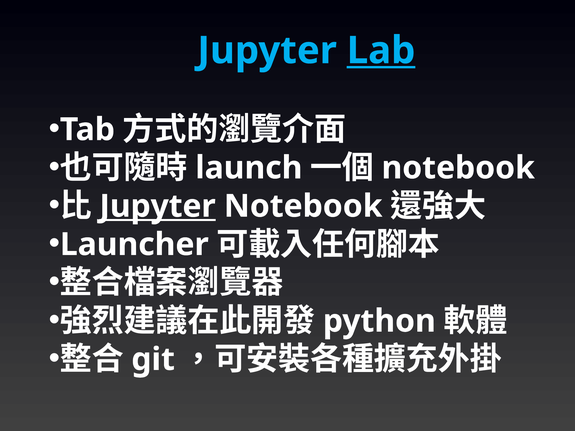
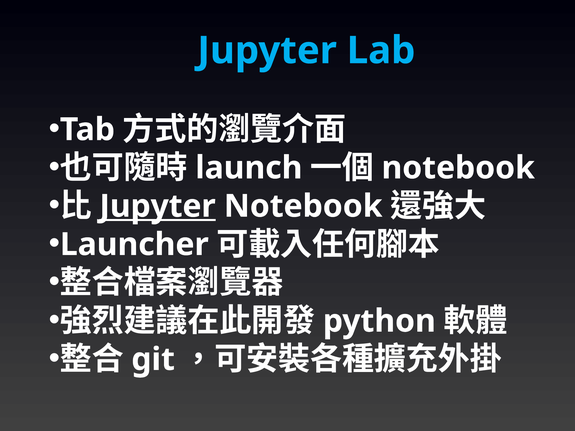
Lab underline: present -> none (381, 51)
